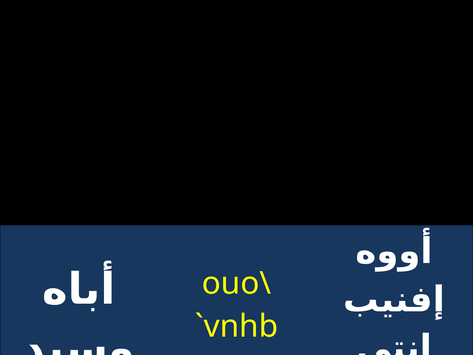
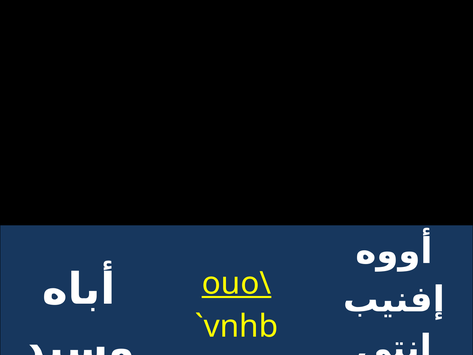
ouo\ underline: none -> present (236, 283)
